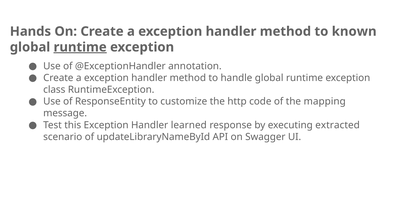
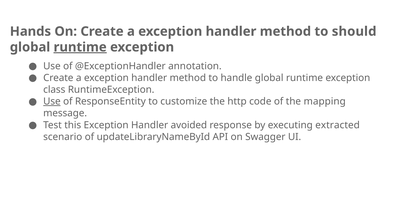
known: known -> should (354, 31)
Use underline: none -> present (52, 101)
learned: learned -> avoided (189, 125)
